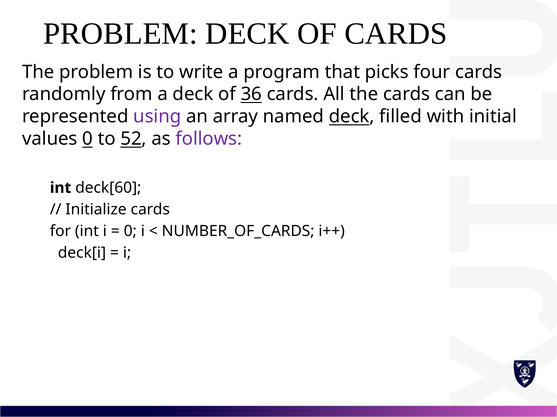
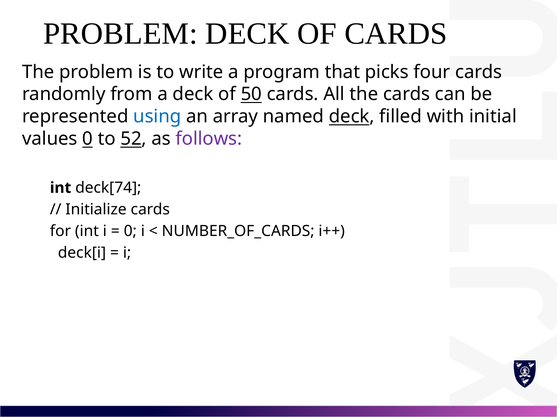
36: 36 -> 50 (251, 94)
using colour: purple -> blue (157, 117)
deck[60: deck[60 -> deck[74 (108, 188)
